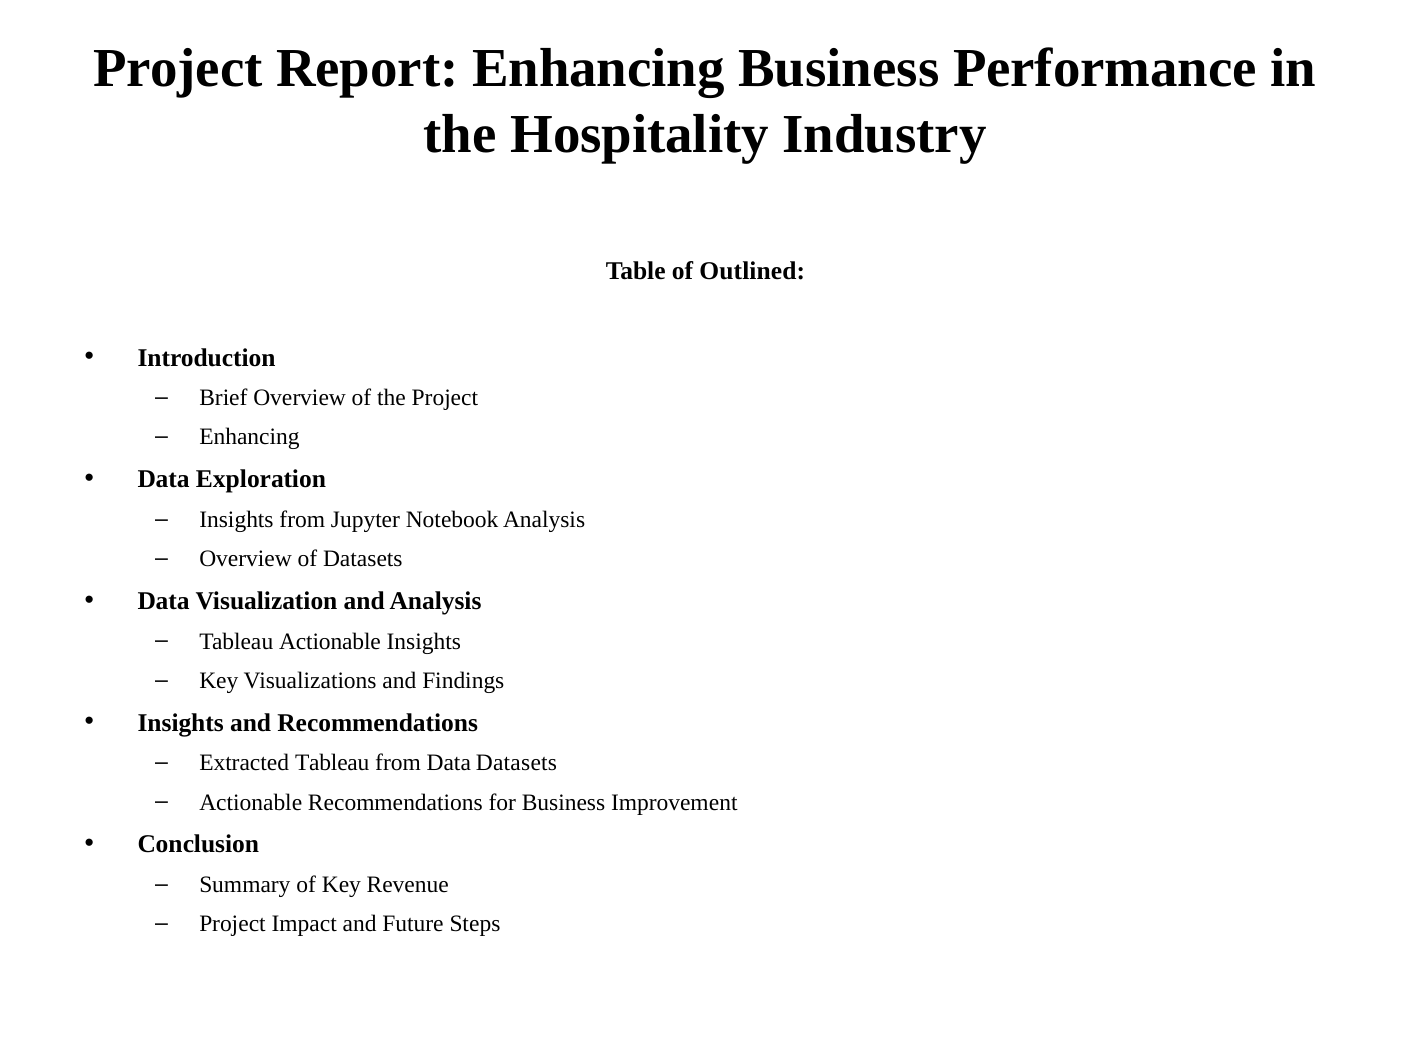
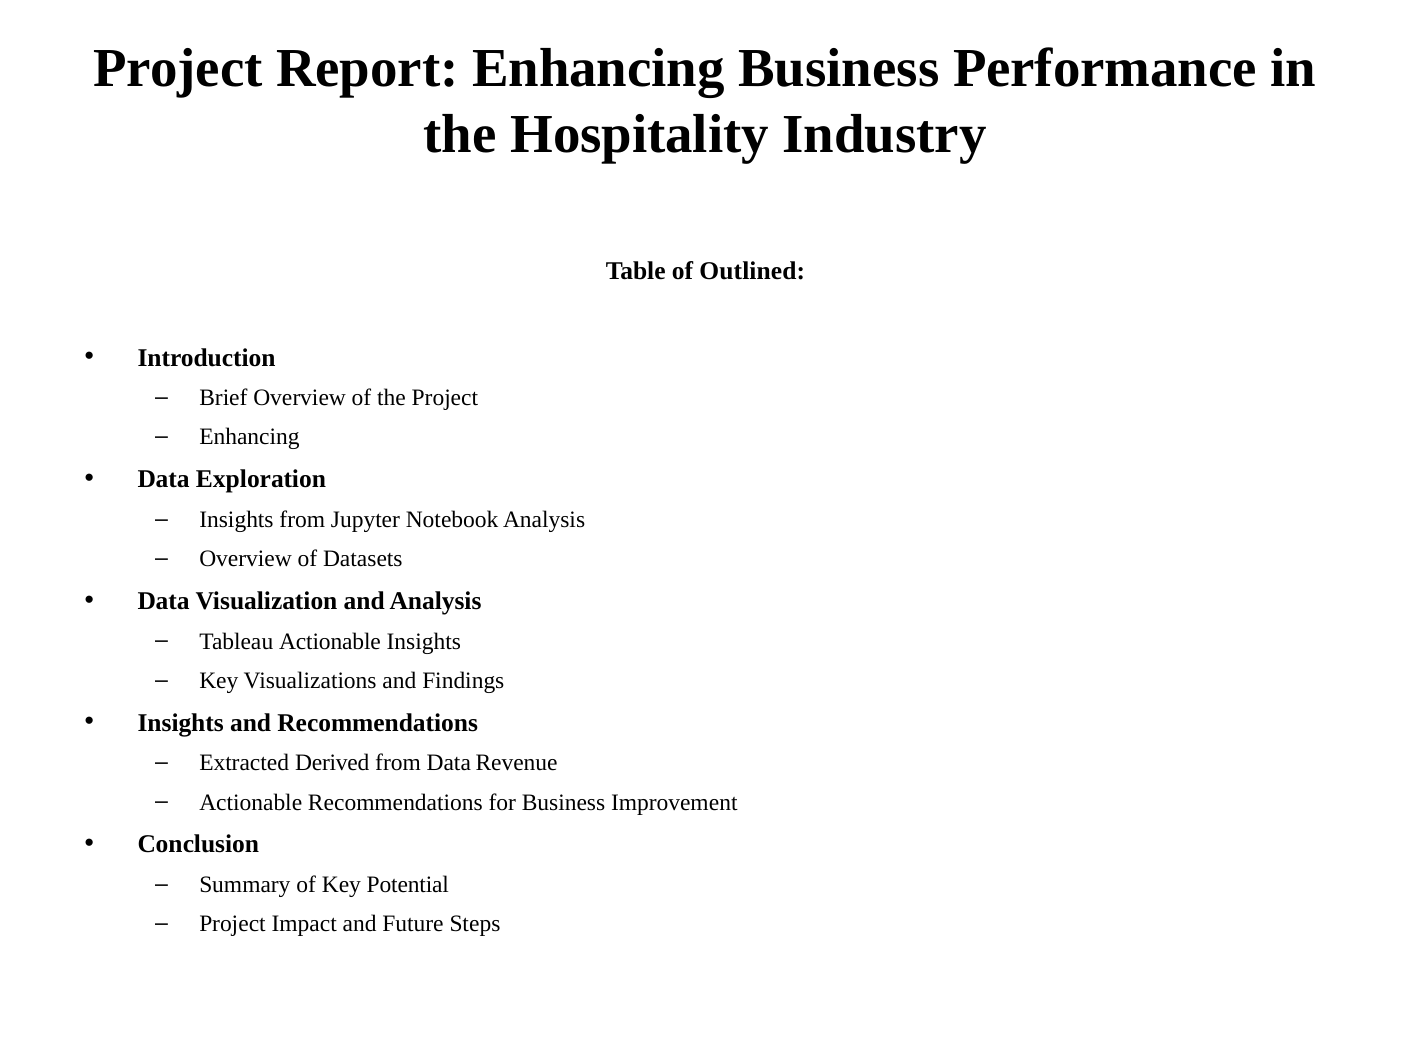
Extracted Tableau: Tableau -> Derived (332, 762)
Data Datasets: Datasets -> Revenue (517, 762)
Revenue: Revenue -> Potential (408, 884)
